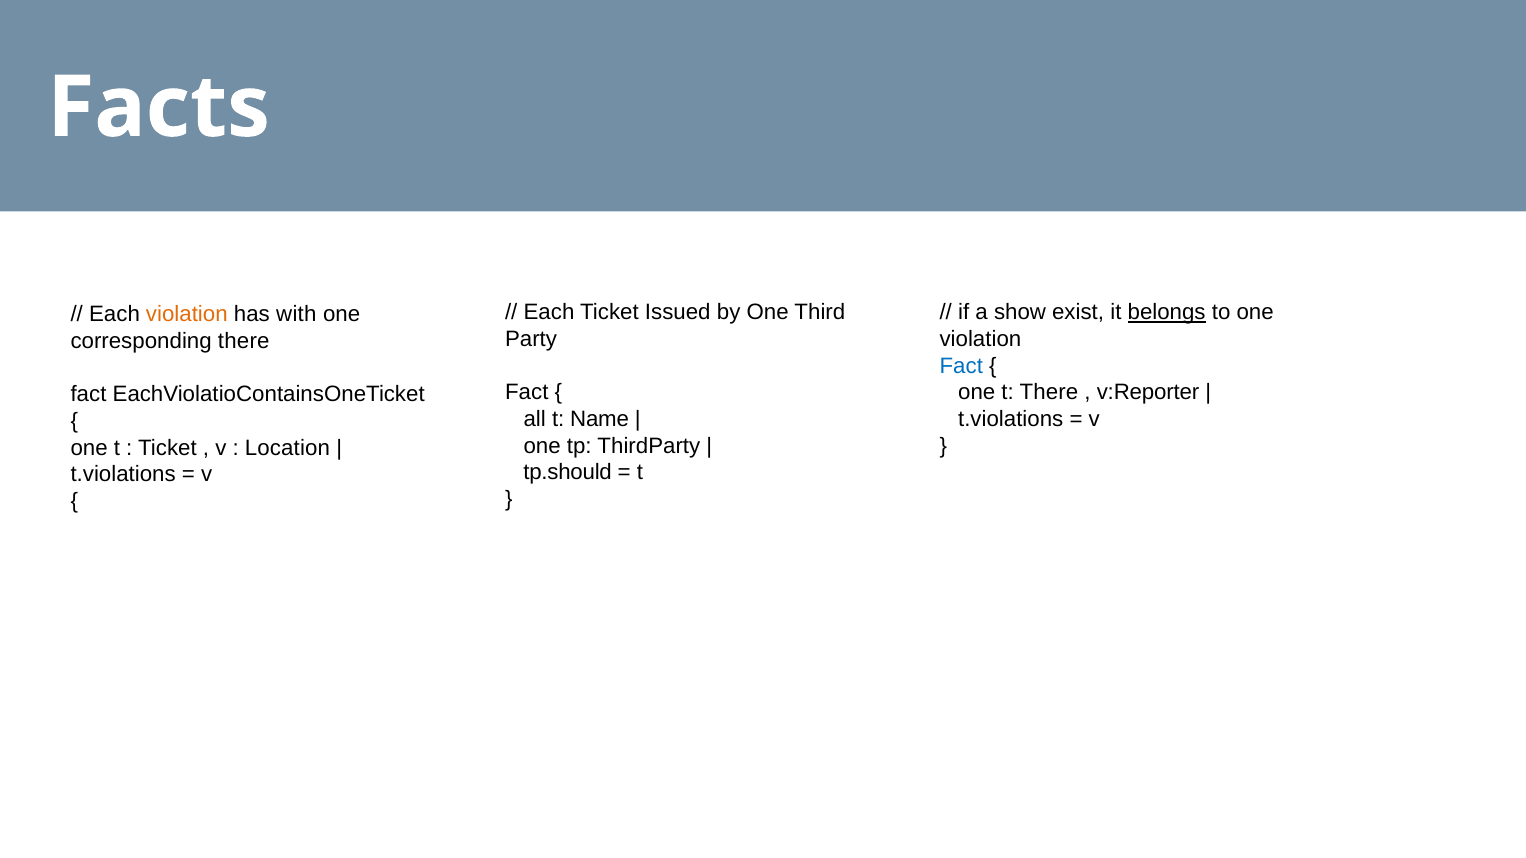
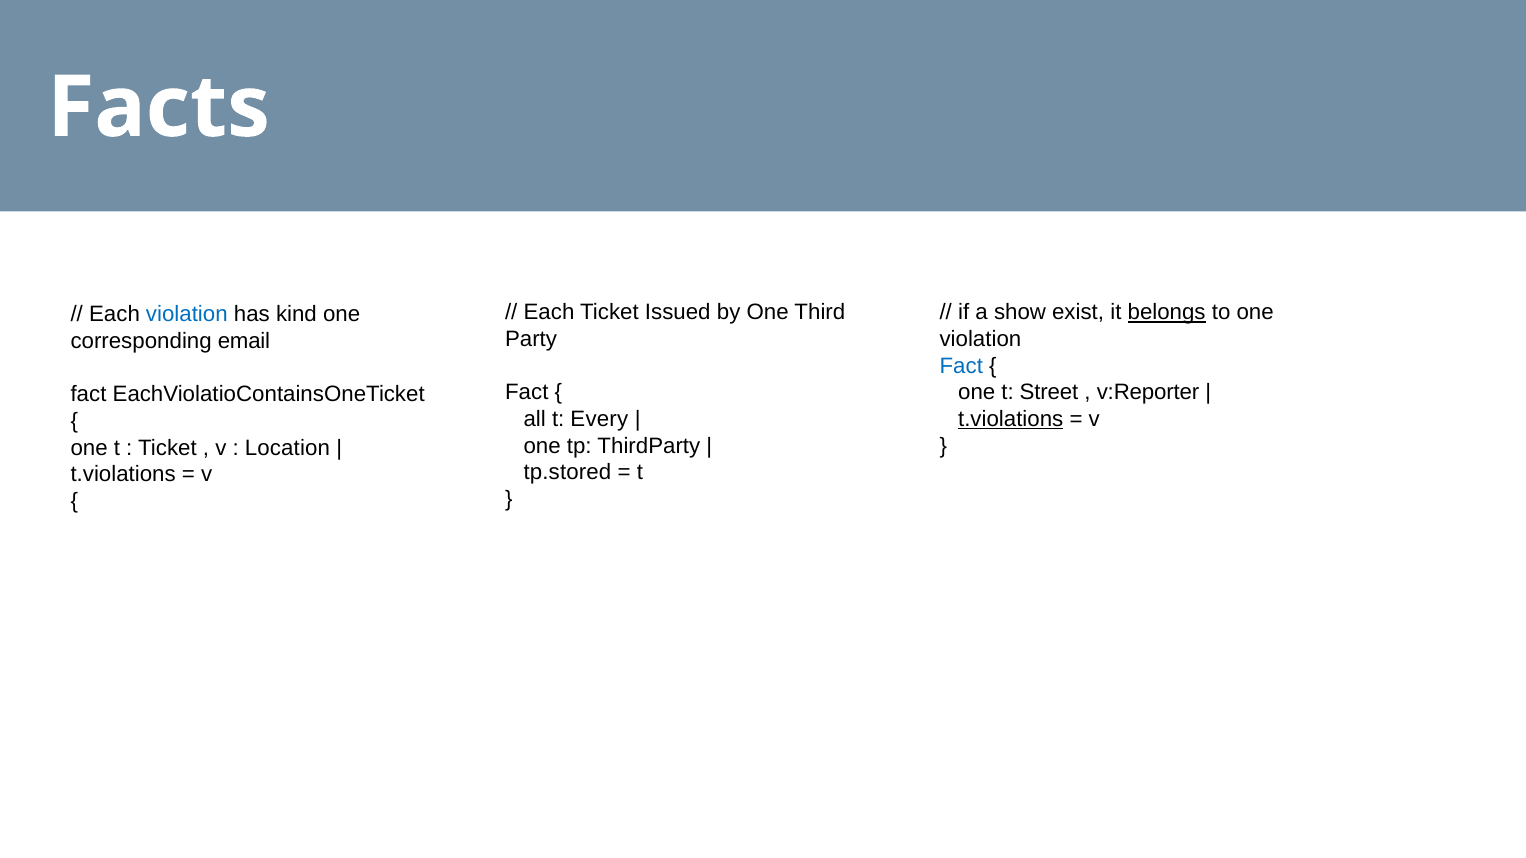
violation colour: orange -> blue (187, 314)
with: with -> kind (296, 314)
corresponding there: there -> email (244, 341)
t There: There -> Street (1049, 393)
Name: Name -> Every (599, 419)
t.violations underline: none -> present (1011, 419)
tp.should: tp.should -> tp.stored (567, 473)
